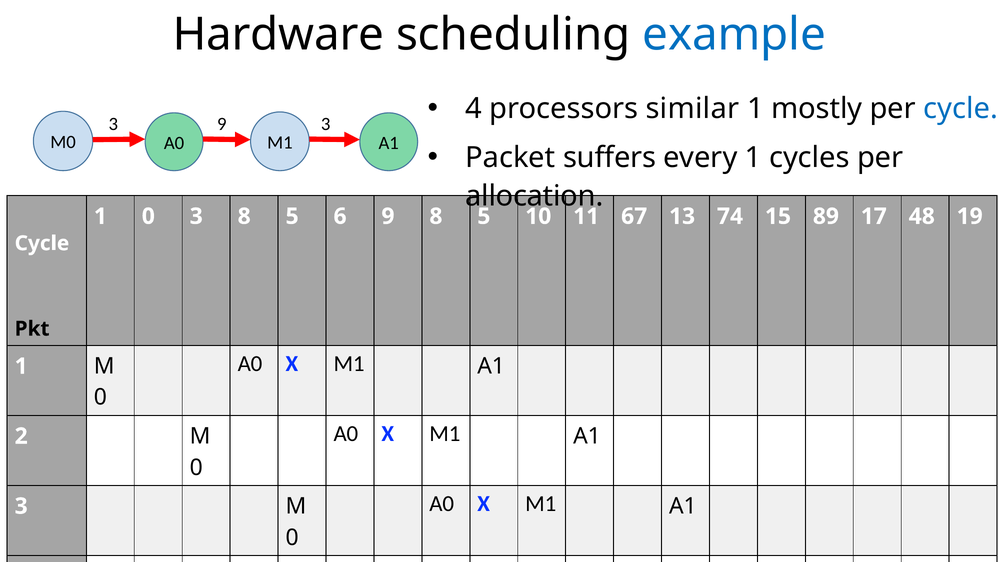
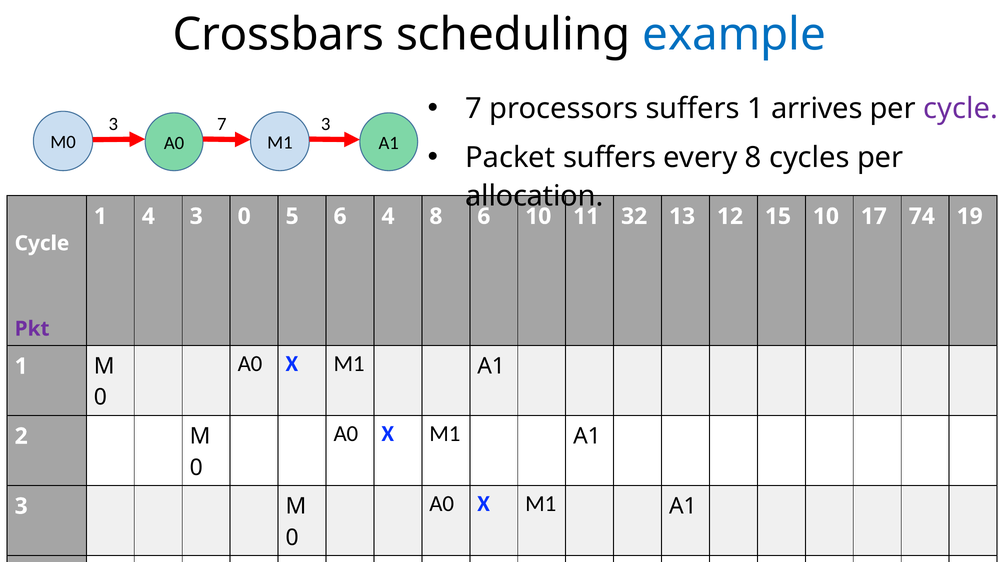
Hardware: Hardware -> Crossbars (278, 34)
4: 4 -> 7 (474, 109)
processors similar: similar -> suffers (693, 109)
mostly: mostly -> arrives (817, 109)
cycle colour: blue -> purple (961, 109)
3 9: 9 -> 7 (222, 124)
every 1: 1 -> 8 (753, 158)
1 0: 0 -> 4 (148, 216)
3 8: 8 -> 0 (244, 216)
6 9: 9 -> 4 (388, 216)
5: 5 -> 6 (484, 216)
67: 67 -> 32 (634, 216)
74: 74 -> 12 (730, 216)
15 89: 89 -> 10 (826, 216)
48: 48 -> 74 (922, 216)
Pkt colour: black -> purple (32, 329)
